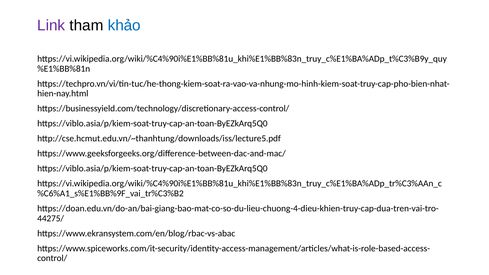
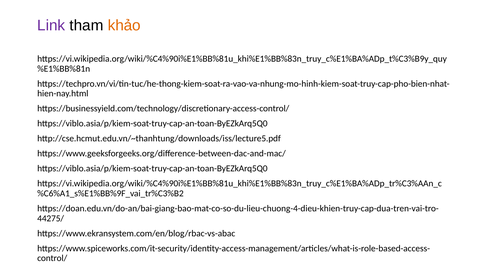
khảo colour: blue -> orange (124, 25)
